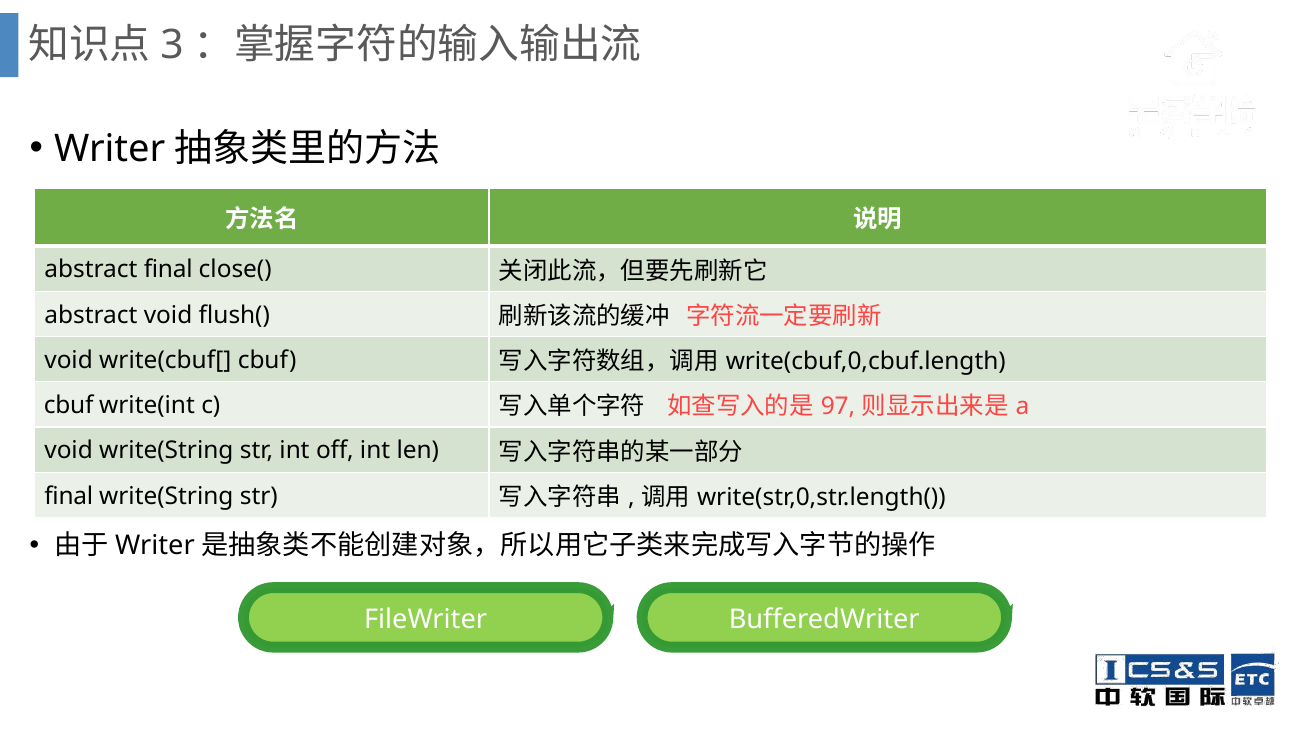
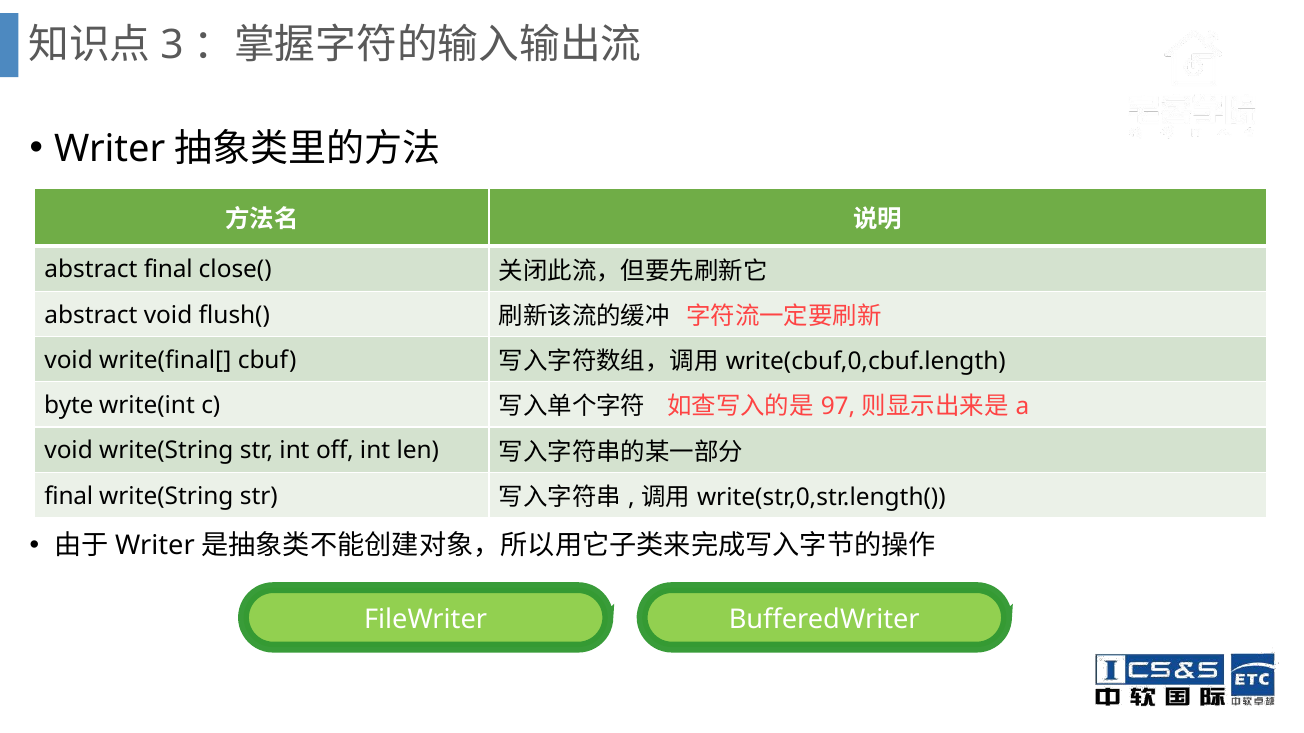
write(cbuf[: write(cbuf[ -> write(final[ (165, 361)
cbuf: cbuf -> byte (69, 406)
